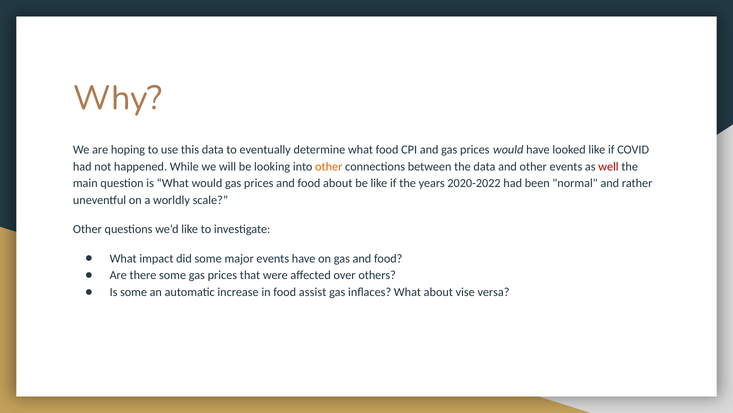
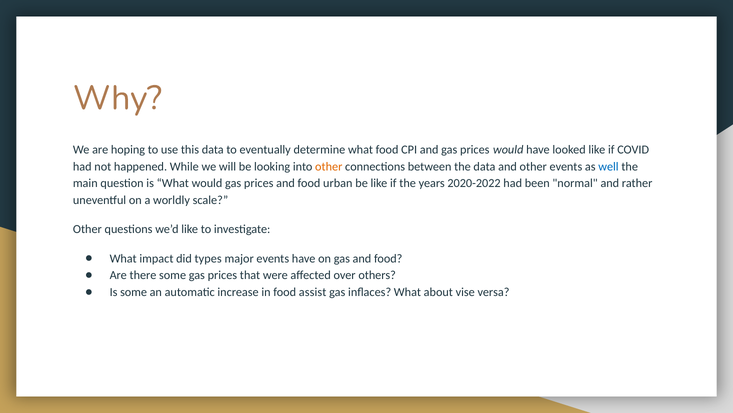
well colour: red -> blue (608, 166)
food about: about -> urban (338, 183)
did some: some -> types (208, 258)
